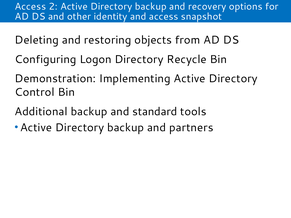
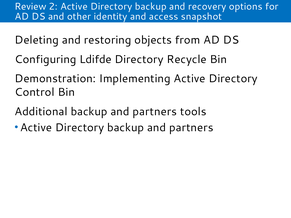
Access: Access -> Review (30, 7)
Logon: Logon -> Ldifde (95, 59)
Additional backup and standard: standard -> partners (155, 112)
